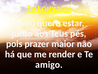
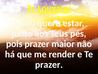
amigo: amigo -> prazer (49, 64)
